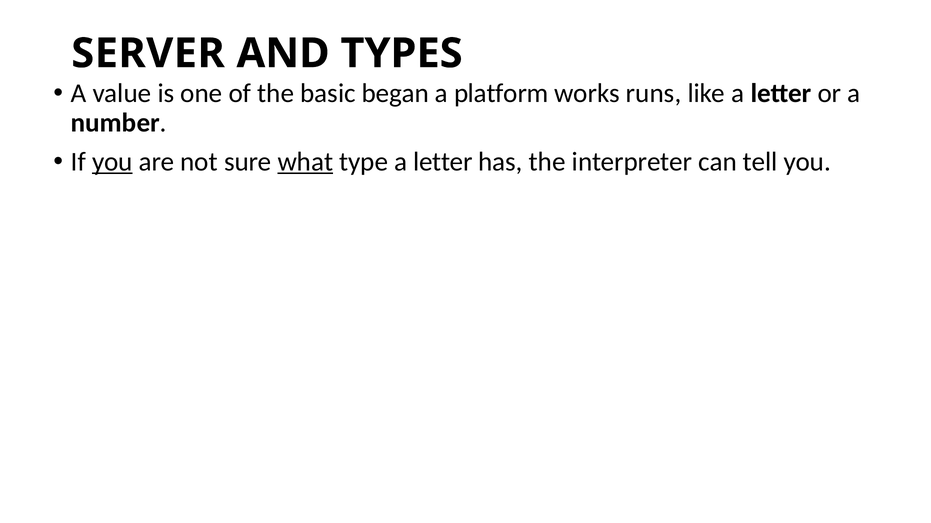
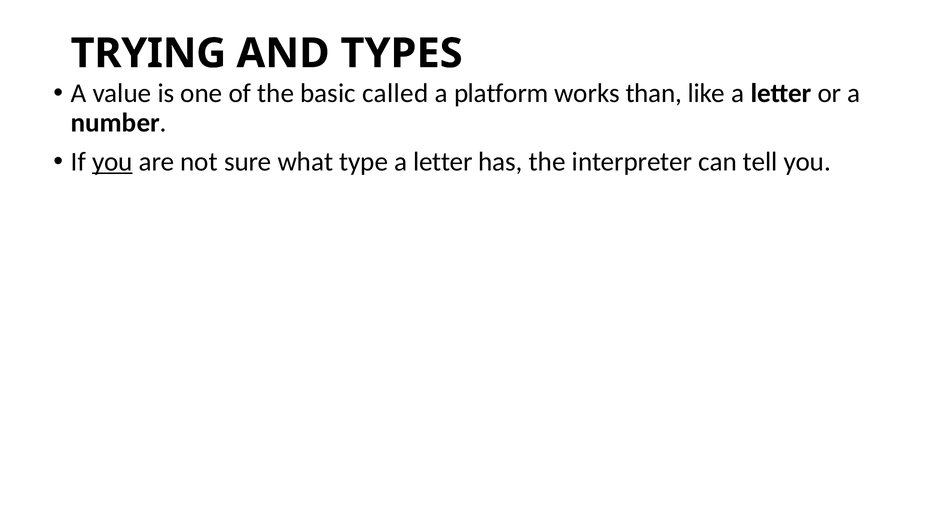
SERVER: SERVER -> TRYING (148, 54)
began: began -> called (395, 94)
runs: runs -> than (654, 94)
what underline: present -> none (305, 162)
